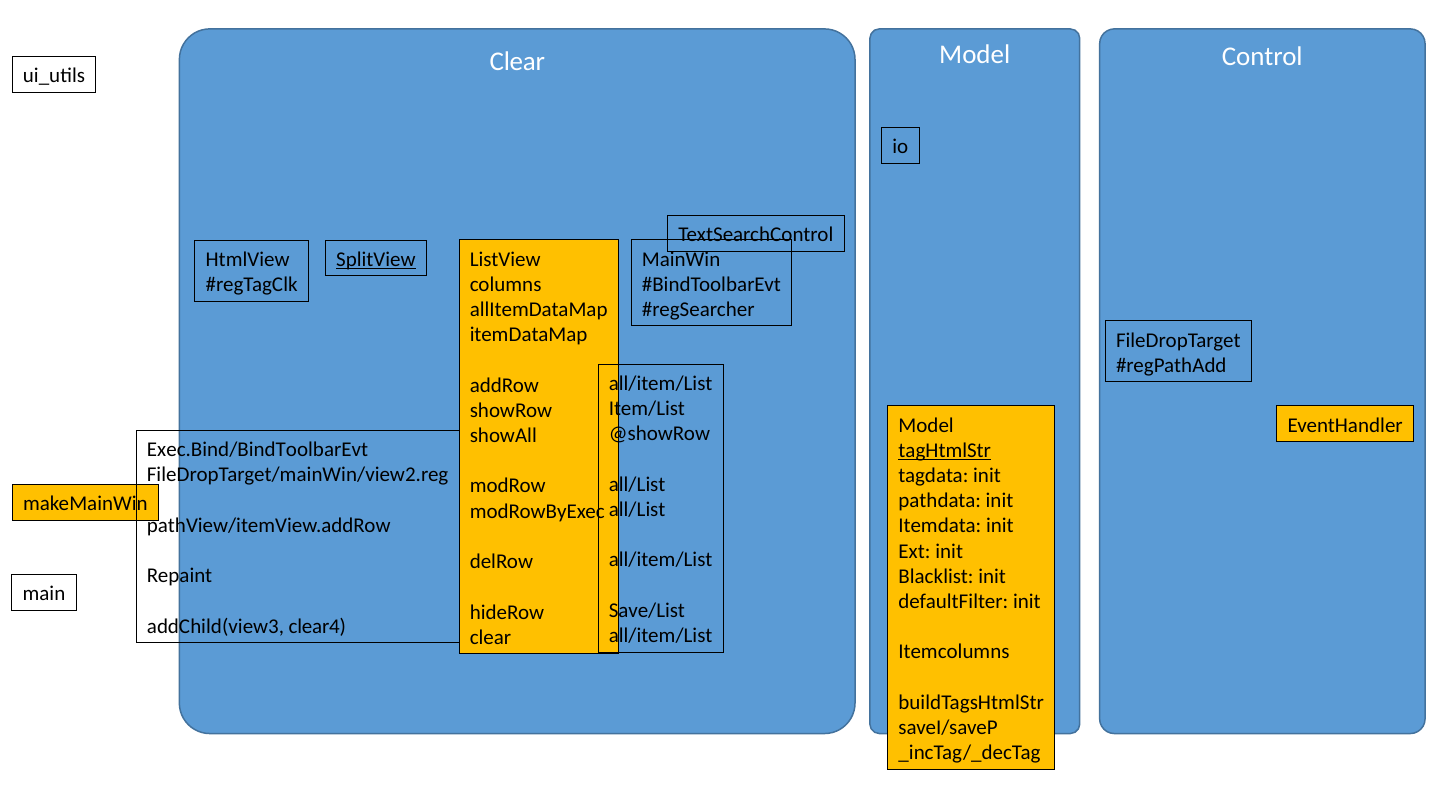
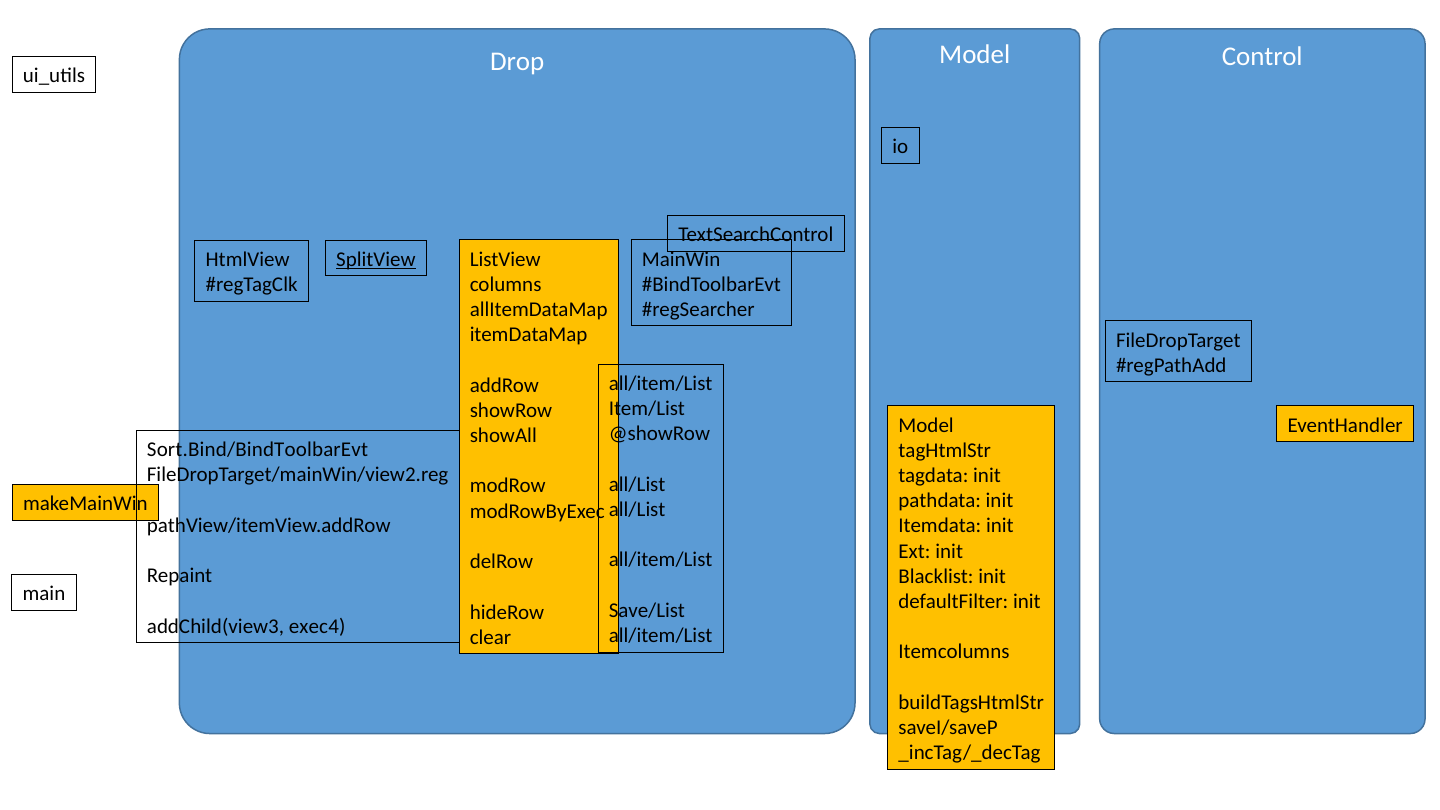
Clear: Clear -> Drop (517, 61)
Exec.Bind/BindToolbarEvt: Exec.Bind/BindToolbarEvt -> Sort.Bind/BindToolbarEvt (257, 450)
tagHtmlStr underline: present -> none (945, 450)
clear4: clear4 -> exec4 (317, 626)
